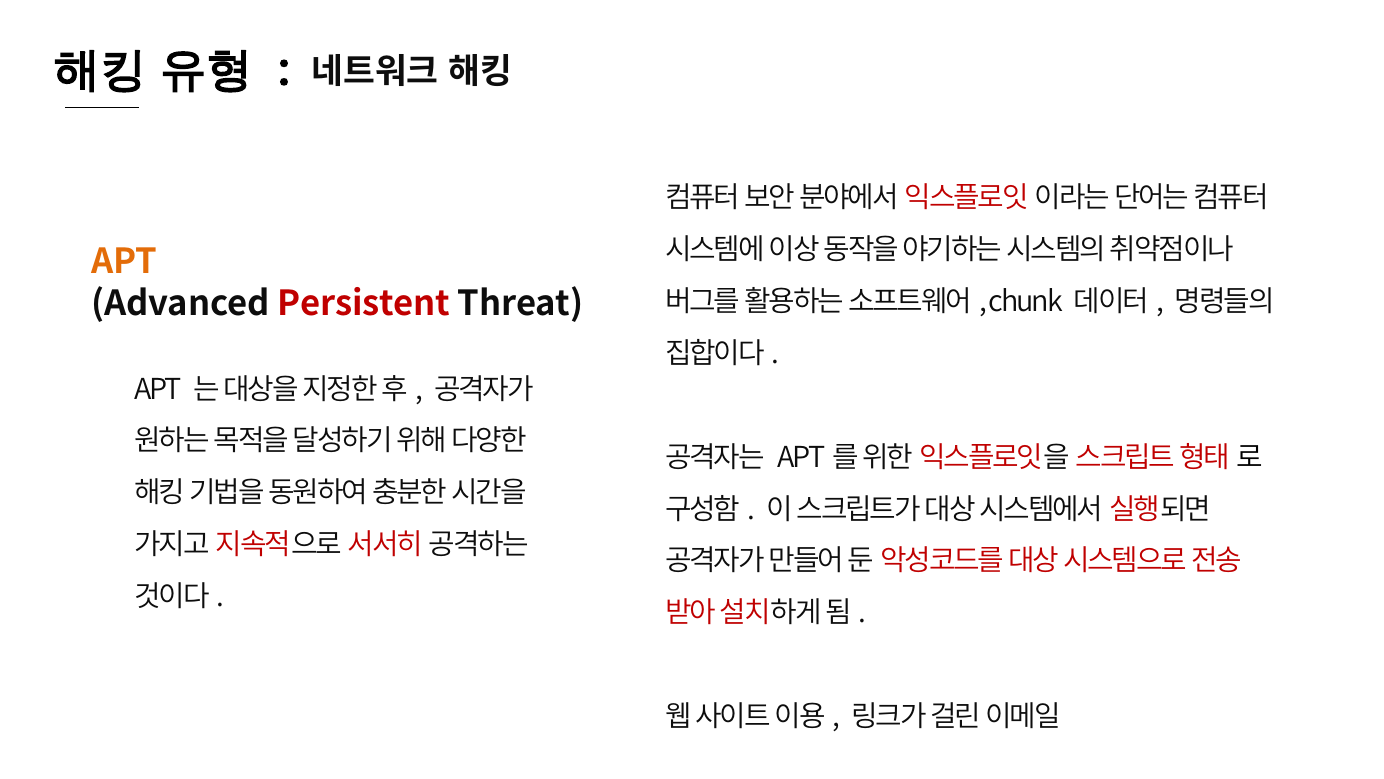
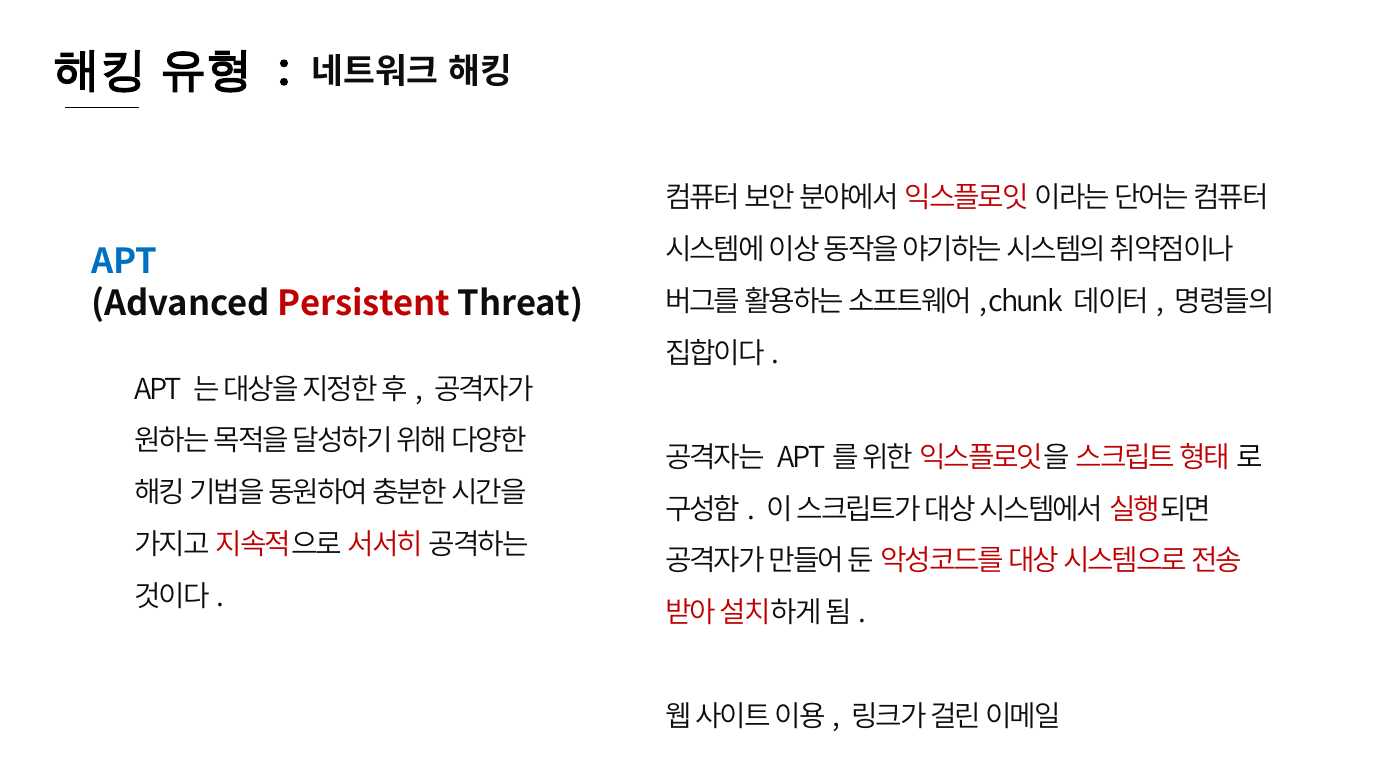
APT colour: orange -> blue (124, 262)
